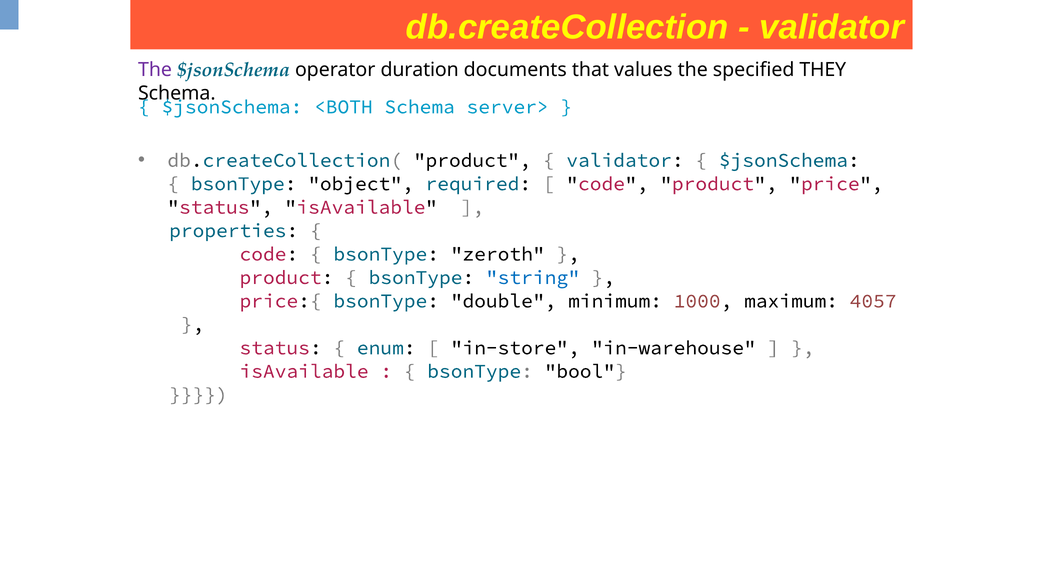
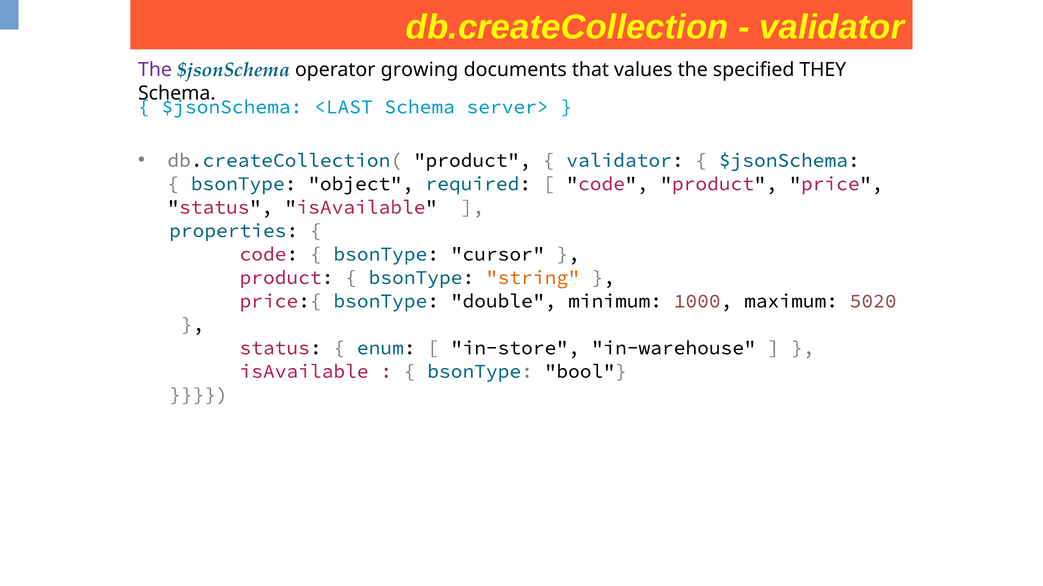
duration: duration -> growing (419, 70)
<BOTH: <BOTH -> <LAST (343, 107)
zeroth: zeroth -> cursor (498, 254)
string colour: blue -> orange (533, 278)
4057: 4057 -> 5020 (873, 301)
